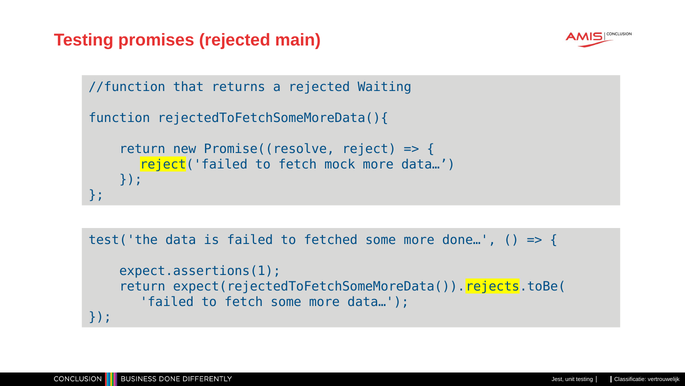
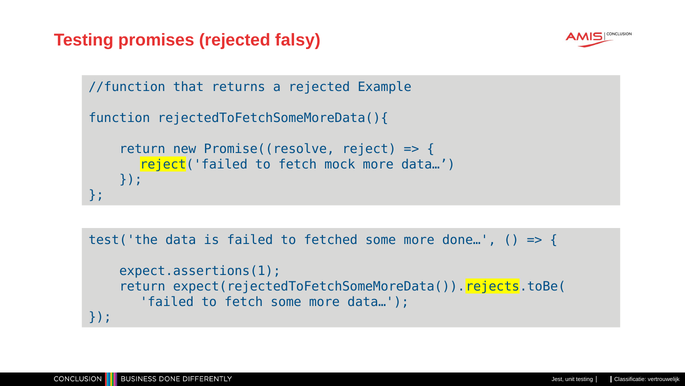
main: main -> falsy (298, 40)
Waiting: Waiting -> Example (385, 87)
